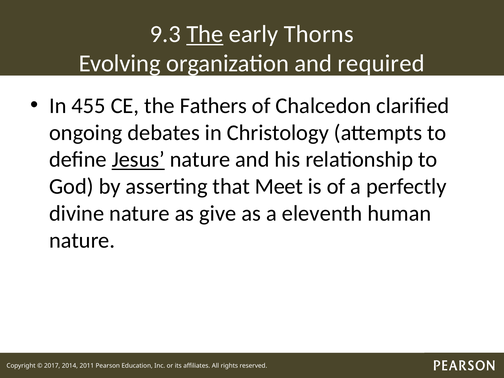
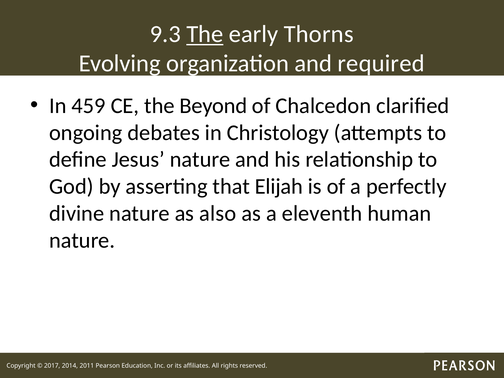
455: 455 -> 459 (89, 106)
Fathers: Fathers -> Beyond (213, 106)
Jesus underline: present -> none (138, 160)
Meet: Meet -> Elijah (279, 186)
give: give -> also (218, 213)
